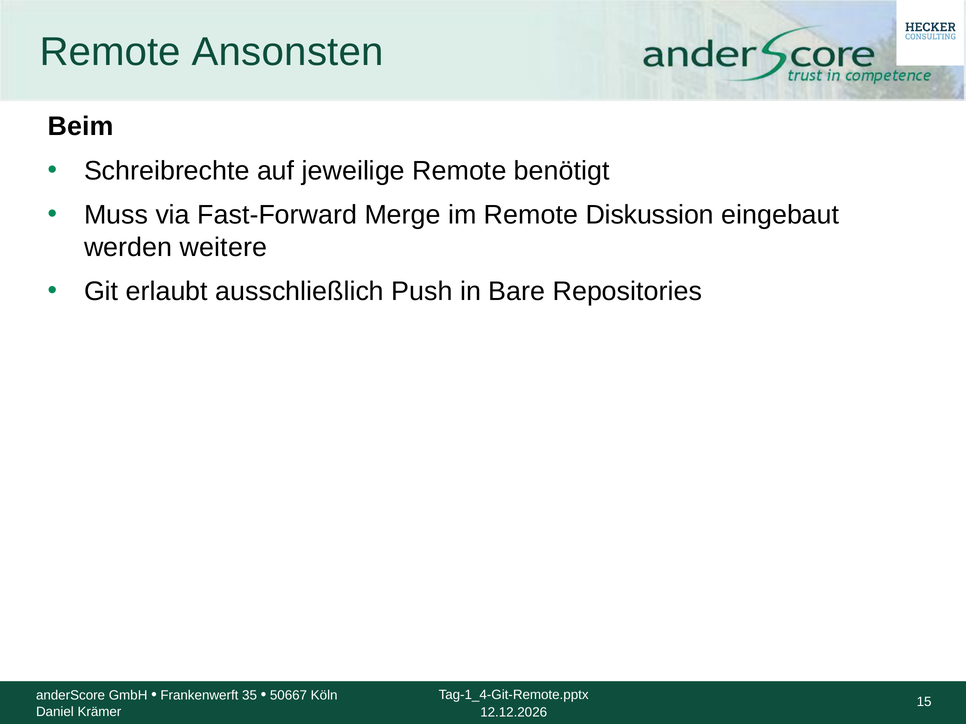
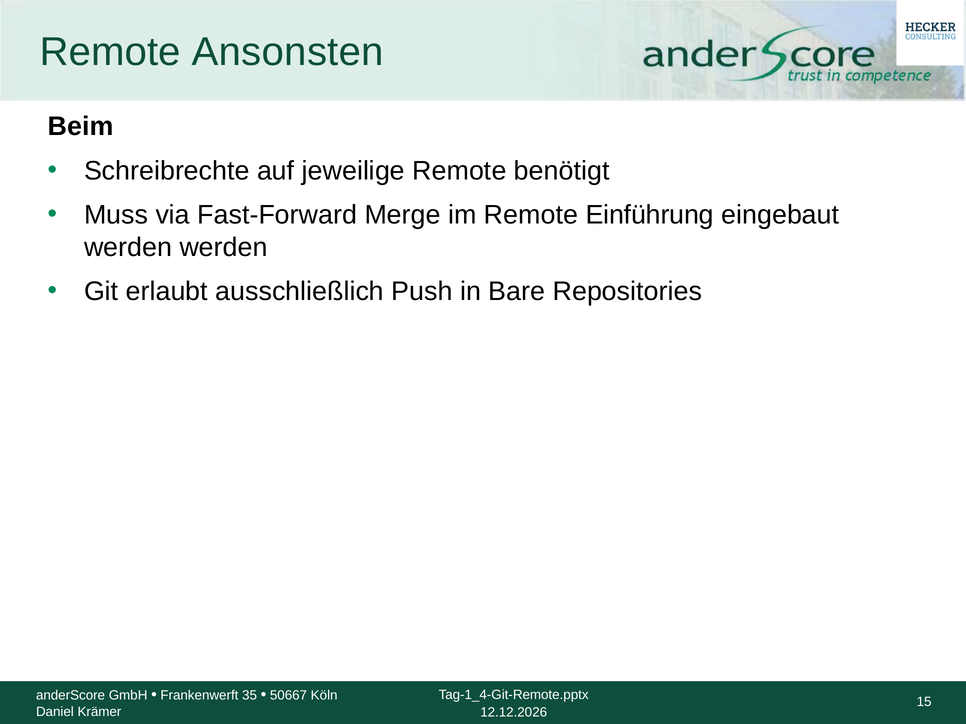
Diskussion: Diskussion -> Einführung (650, 215)
werden weitere: weitere -> werden (224, 247)
